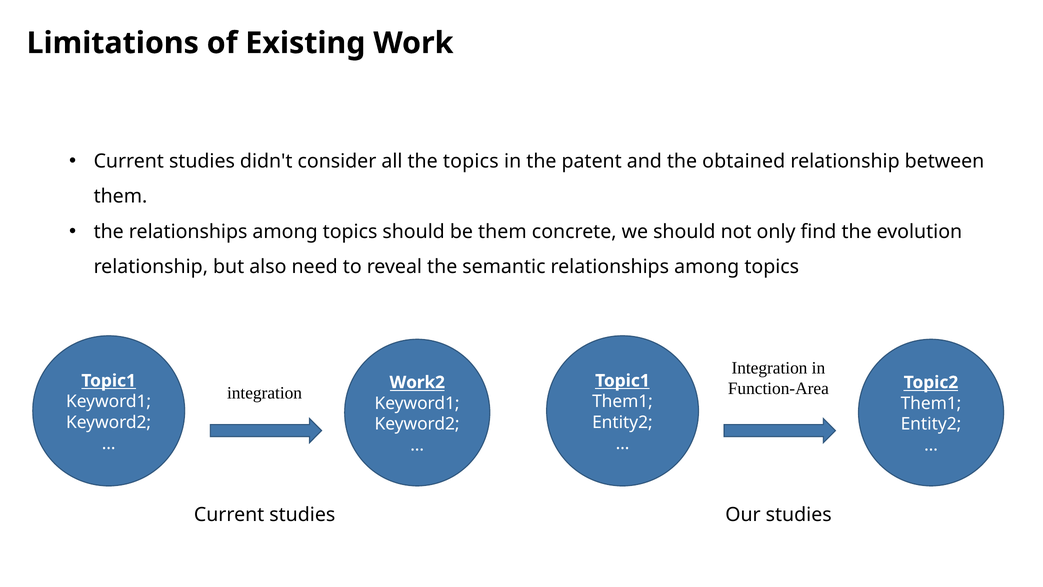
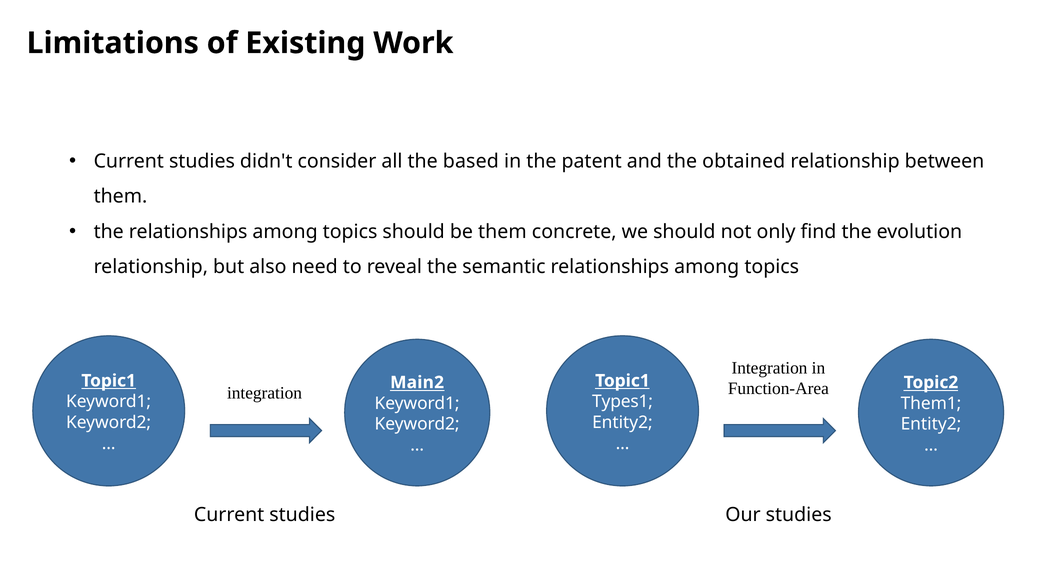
the topics: topics -> based (471, 161)
Work2: Work2 -> Main2 (417, 382)
Them1: Them1 -> Types1 (623, 401)
